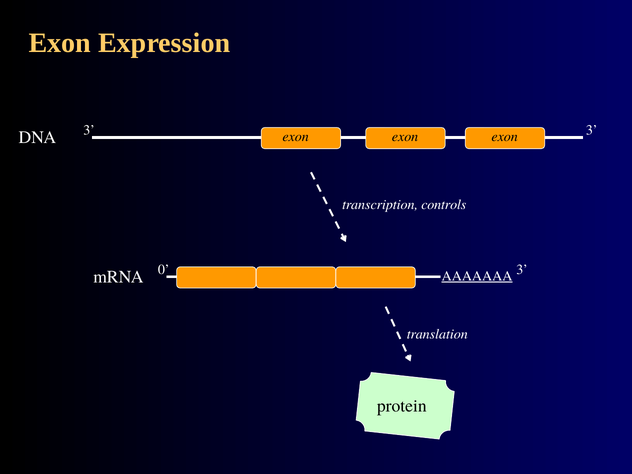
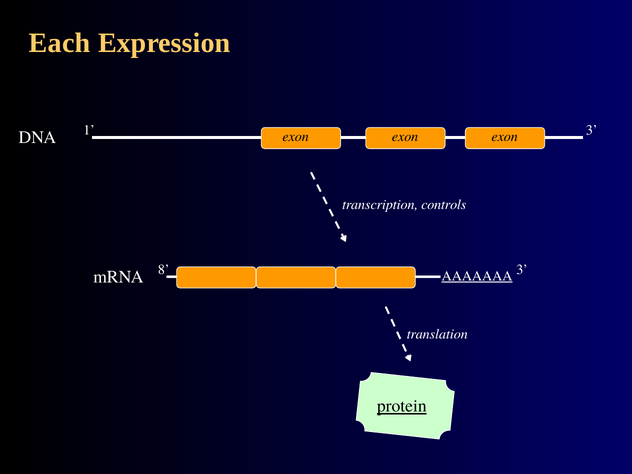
Exon: Exon -> Each (60, 43)
3: 3 -> 1 (89, 130)
0: 0 -> 8 (164, 269)
protein underline: none -> present (402, 406)
